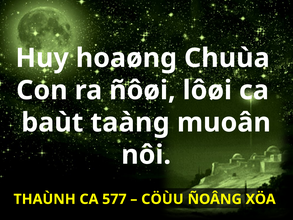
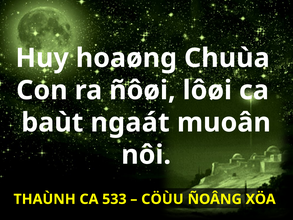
taàng: taàng -> ngaát (130, 122)
577: 577 -> 533 (114, 199)
